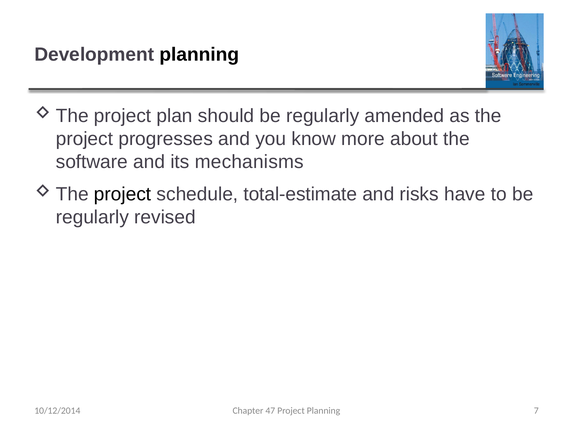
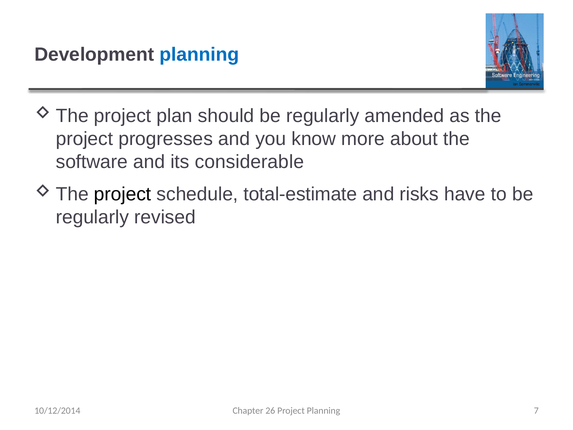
planning colour: black -> blue (199, 54)
mechanisms: mechanisms -> considerable (249, 162)
47: 47 -> 26 (270, 410)
